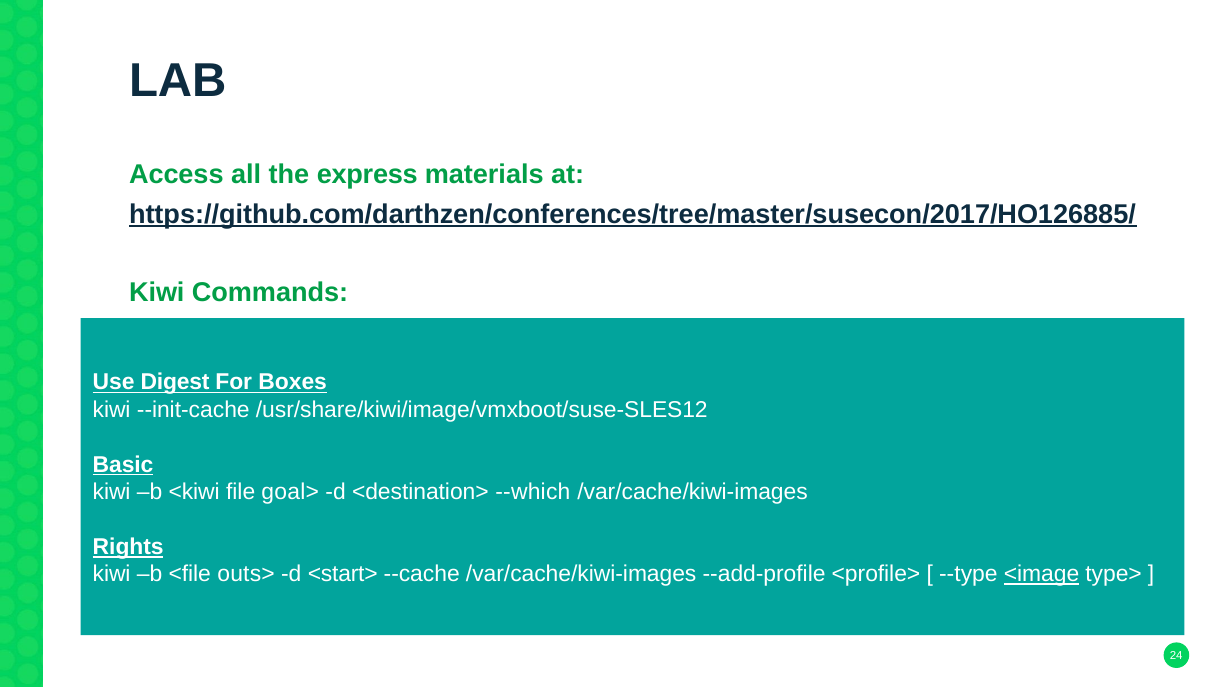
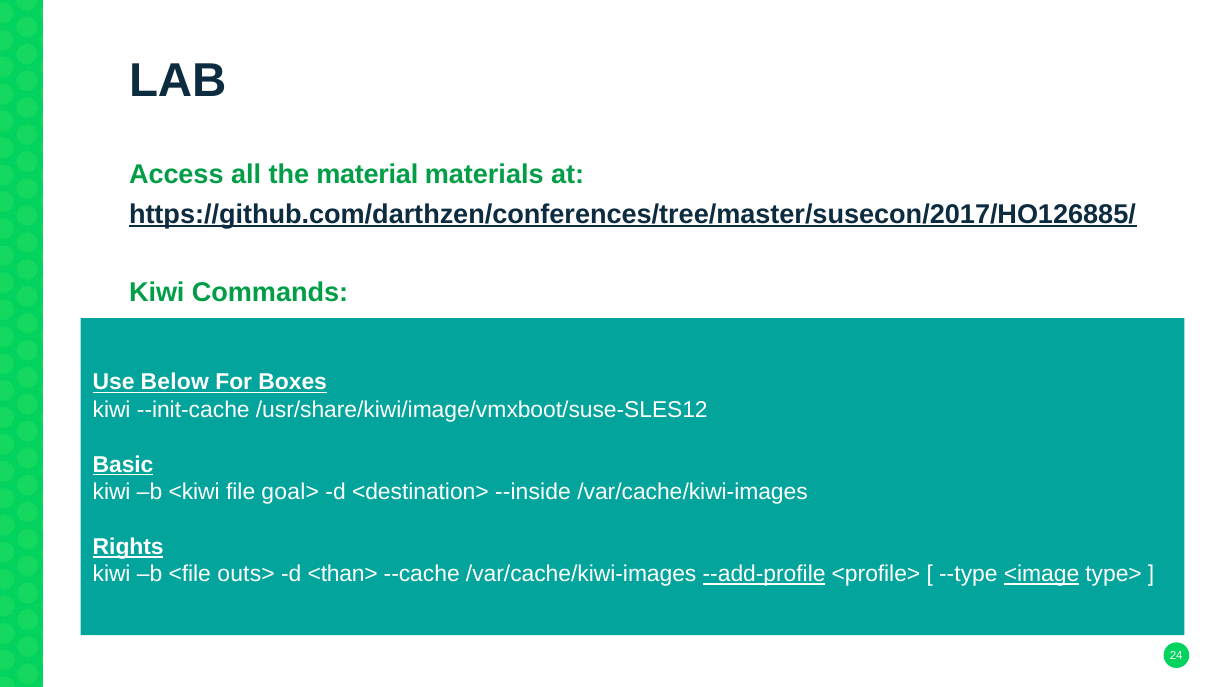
express: express -> material (367, 175)
Digest: Digest -> Below (175, 382)
--which: --which -> --inside (533, 492)
<start>: <start> -> <than> (343, 574)
--add-profile underline: none -> present (764, 574)
